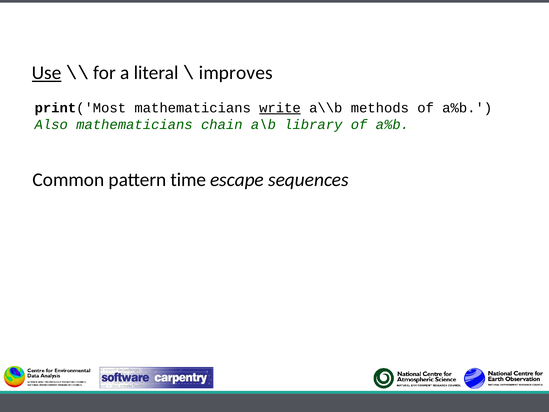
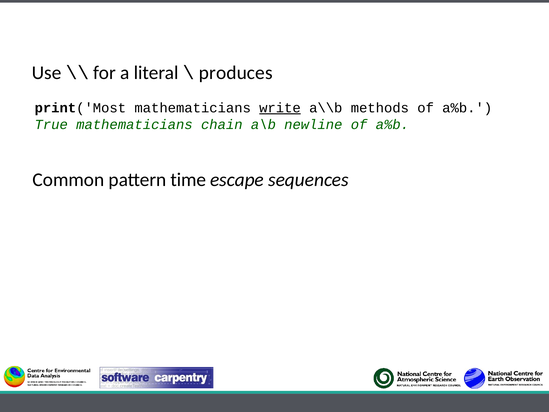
Use underline: present -> none (47, 73)
improves: improves -> produces (236, 73)
Also: Also -> True (51, 124)
library: library -> newline (313, 124)
